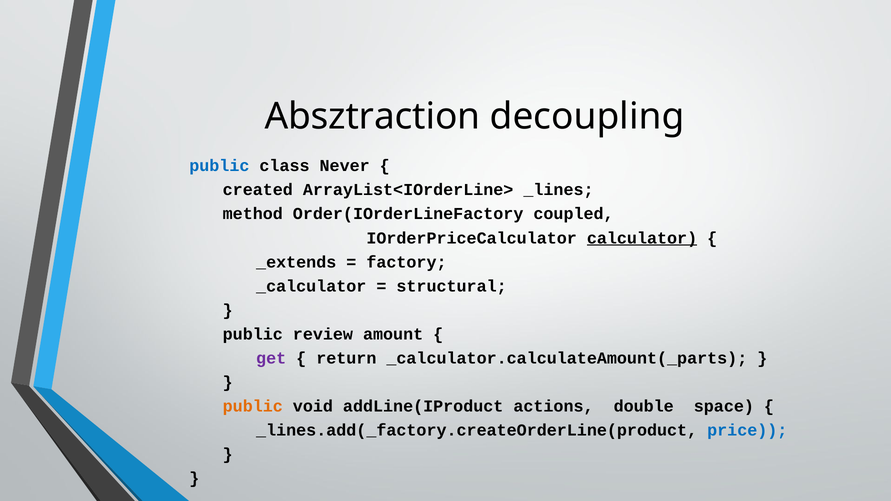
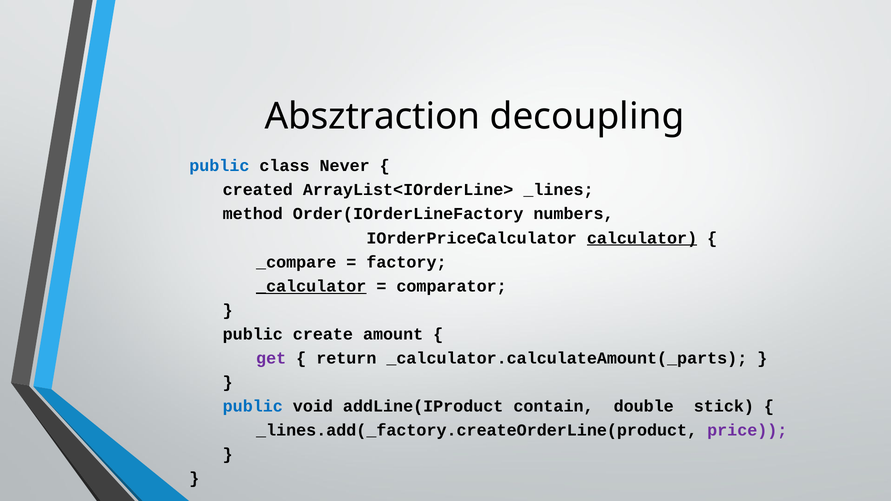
coupled: coupled -> numbers (574, 214)
_extends: _extends -> _compare (296, 262)
_calculator underline: none -> present (311, 286)
structural: structural -> comparator (452, 286)
review: review -> create (323, 334)
public colour: orange -> blue (253, 406)
actions: actions -> contain (553, 406)
space: space -> stick (724, 406)
price colour: blue -> purple (747, 430)
